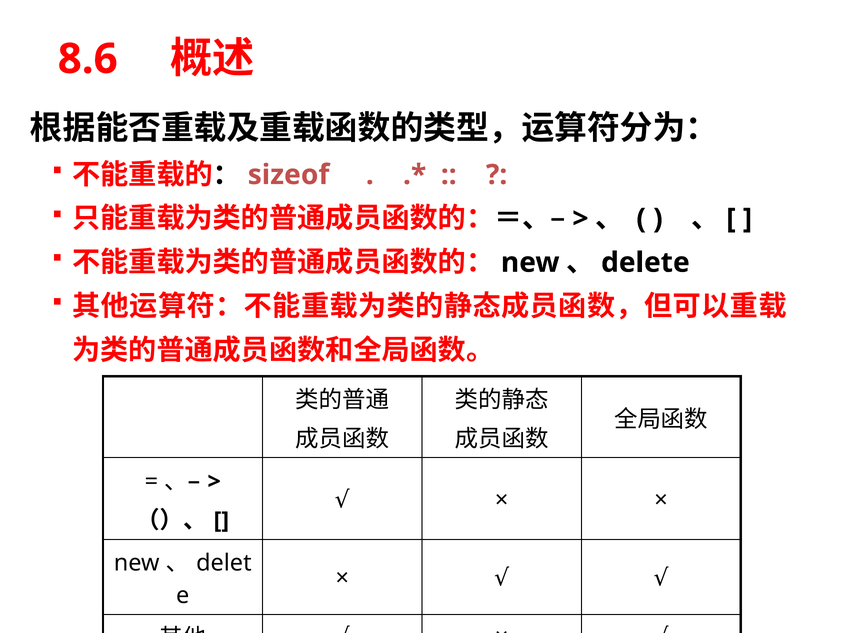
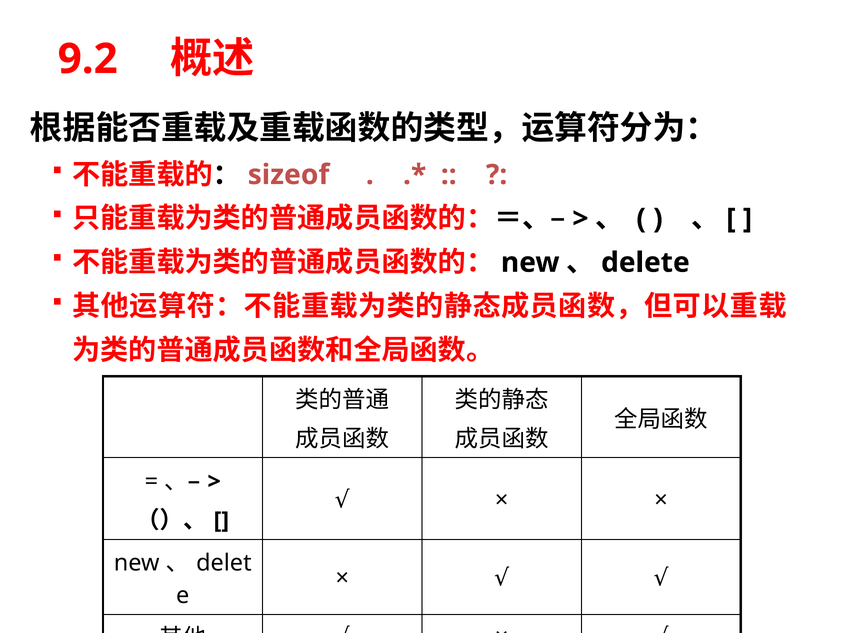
8.6: 8.6 -> 9.2 (88, 59)
